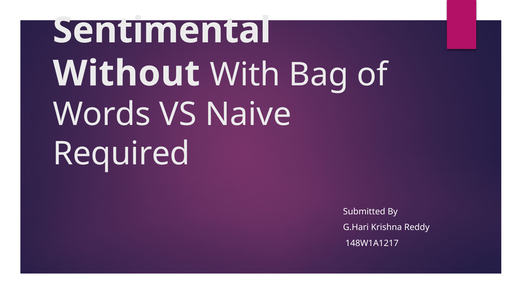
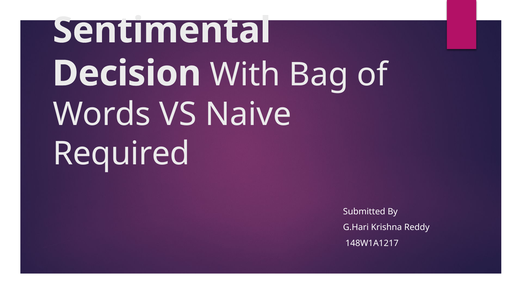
Without: Without -> Decision (127, 73)
